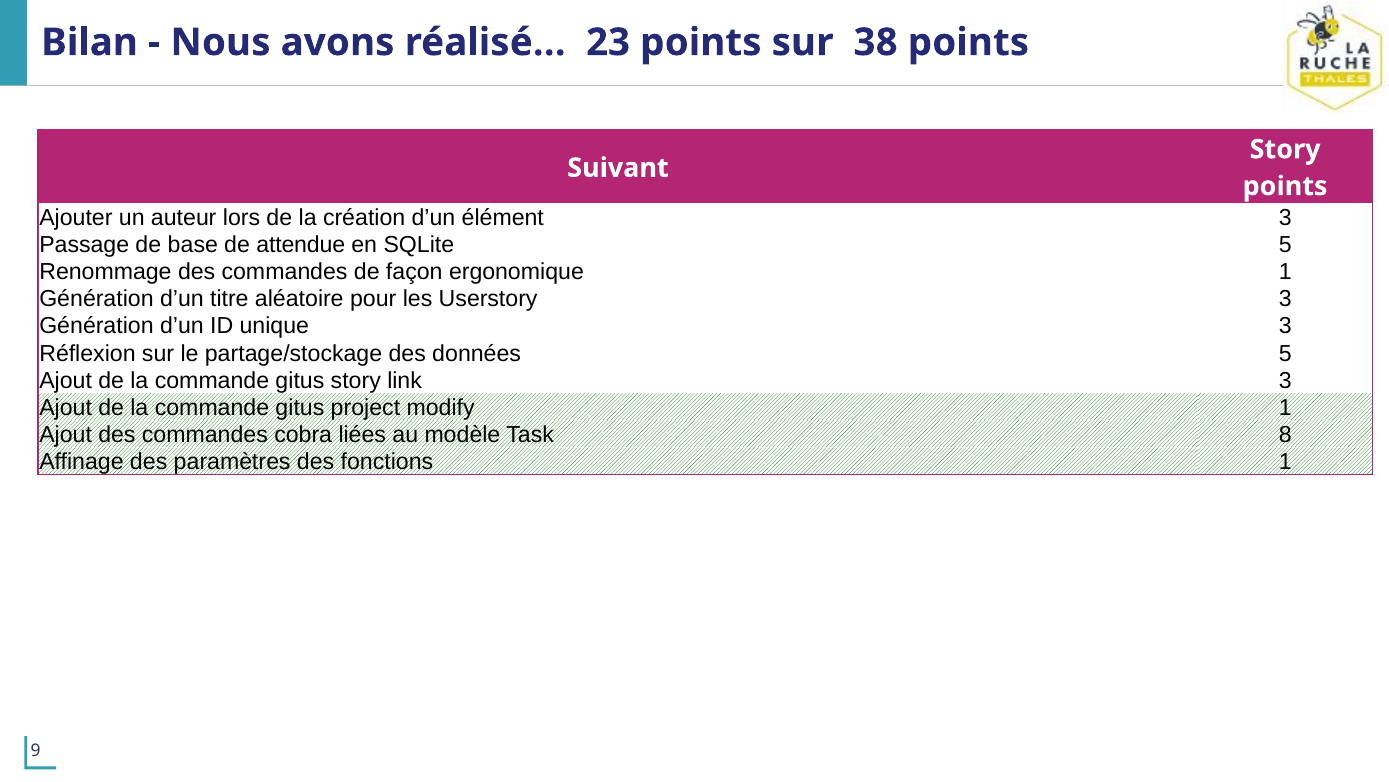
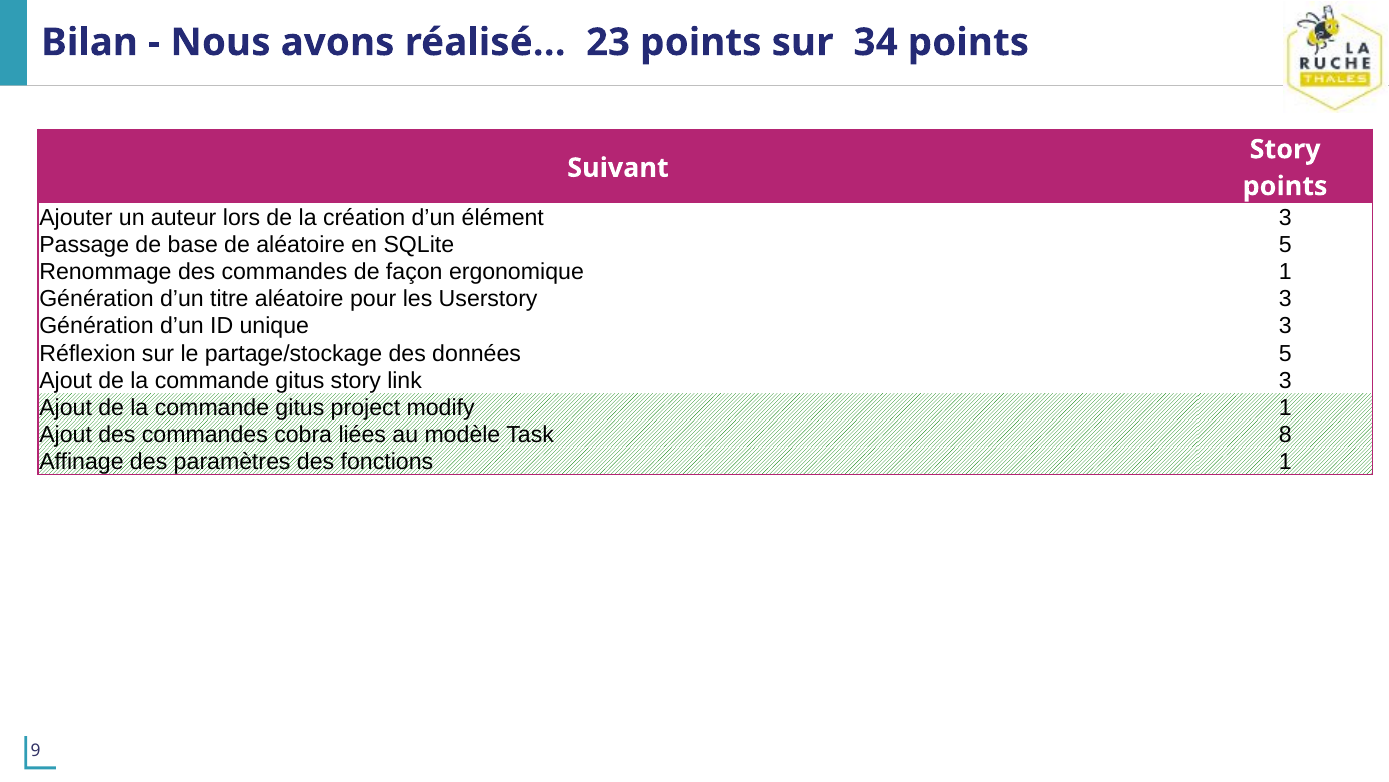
38: 38 -> 34 (876, 42)
de attendue: attendue -> aléatoire (301, 245)
